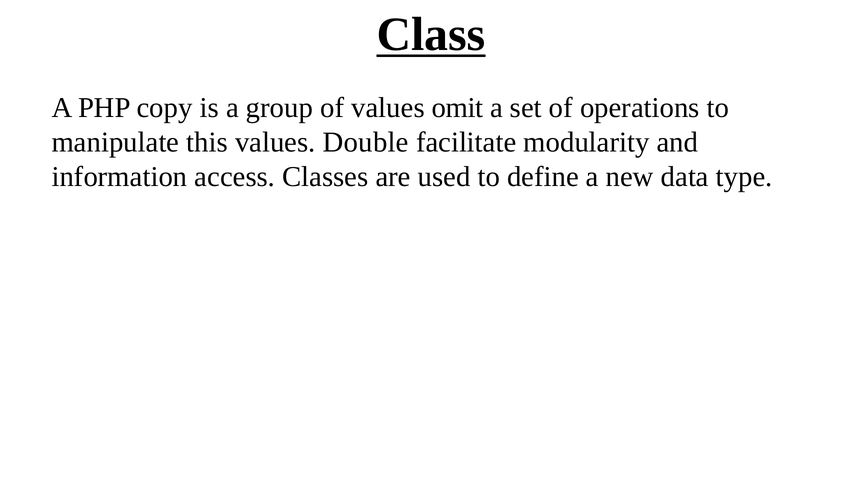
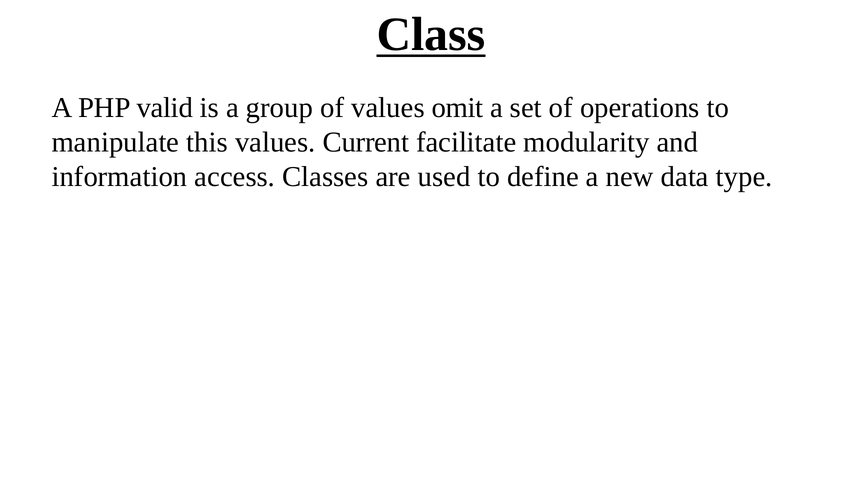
copy: copy -> valid (165, 108)
Double: Double -> Current (366, 142)
